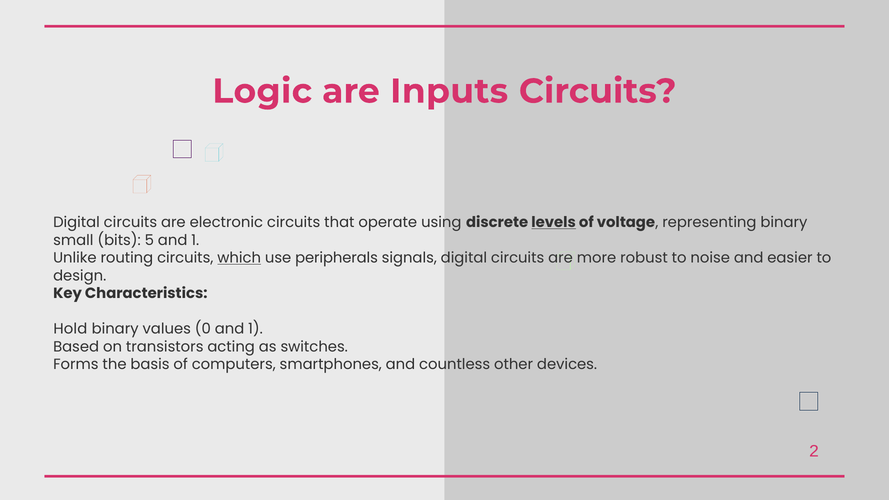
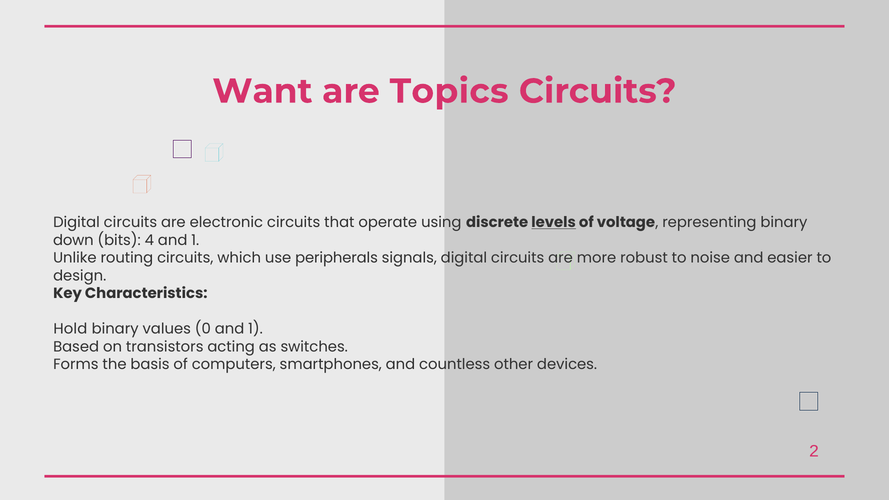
Logic: Logic -> Want (262, 91)
Inputs: Inputs -> Topics (449, 91)
small: small -> down (73, 240)
5: 5 -> 4 (149, 240)
which underline: present -> none (239, 258)
